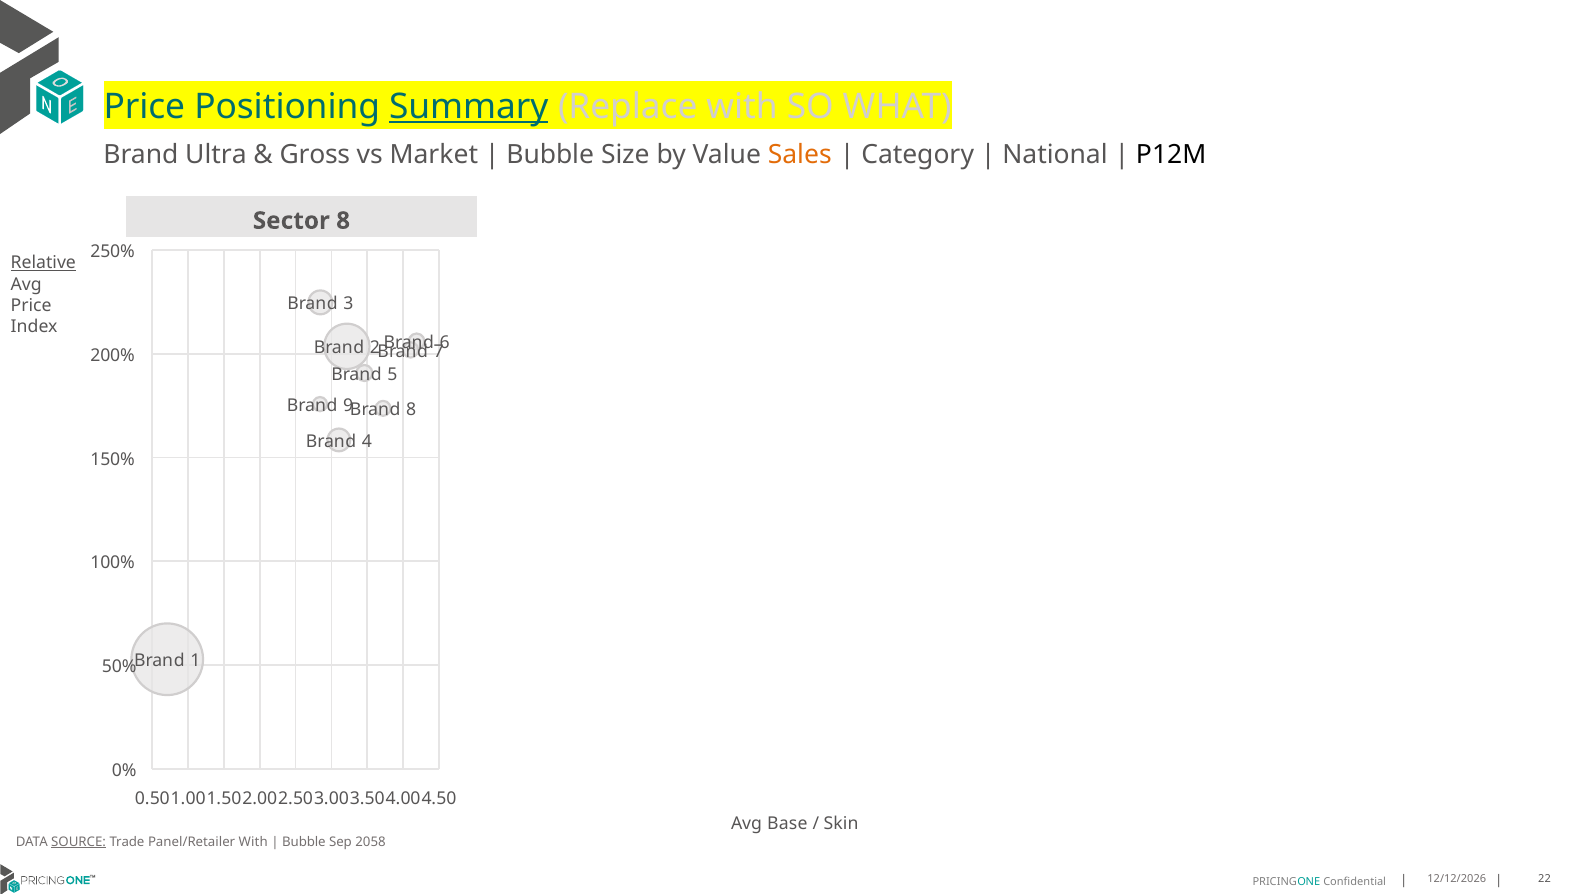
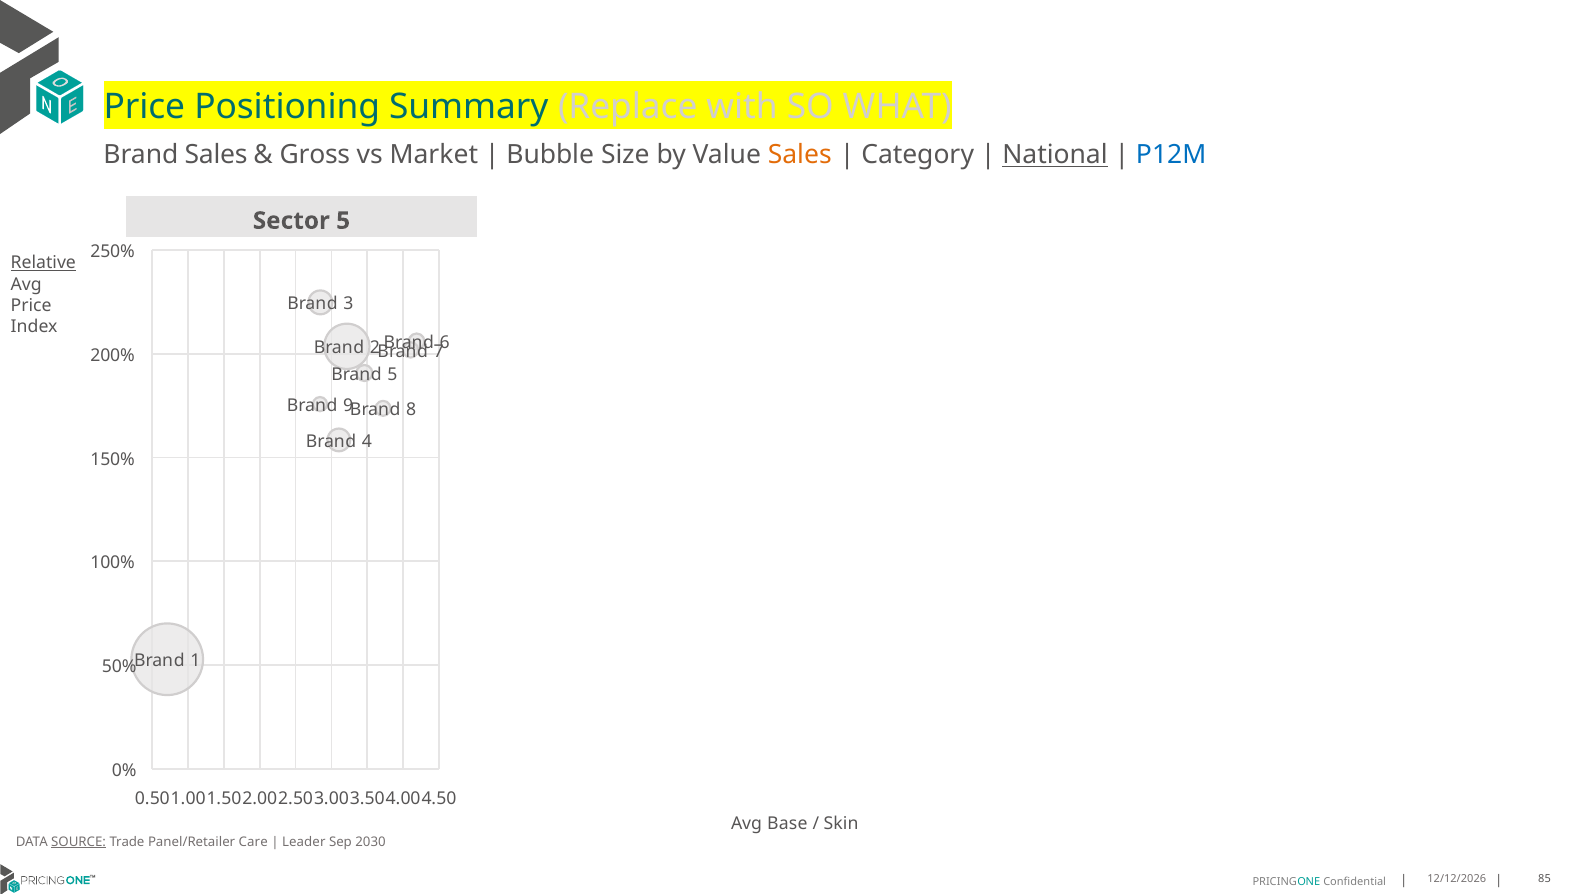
Summary underline: present -> none (469, 107)
Brand Ultra: Ultra -> Sales (216, 155)
National underline: none -> present (1055, 155)
P12M colour: black -> blue (1171, 155)
Sector 8: 8 -> 5 (343, 221)
Panel/Retailer With: With -> Care (253, 842)
Bubble: Bubble -> Leader (304, 842)
2058: 2058 -> 2030 (371, 842)
22: 22 -> 85 (1545, 879)
